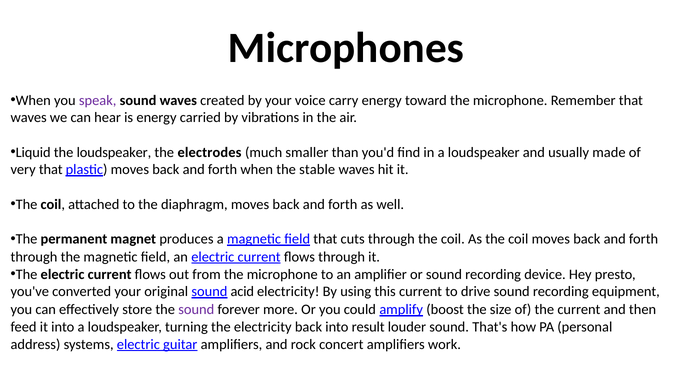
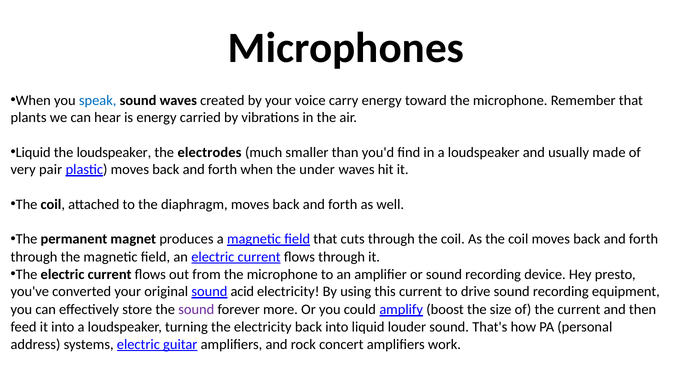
speak colour: purple -> blue (98, 100)
waves: waves -> plants (29, 118)
very that: that -> pair (51, 170)
stable: stable -> under (317, 170)
into result: result -> liquid (368, 327)
